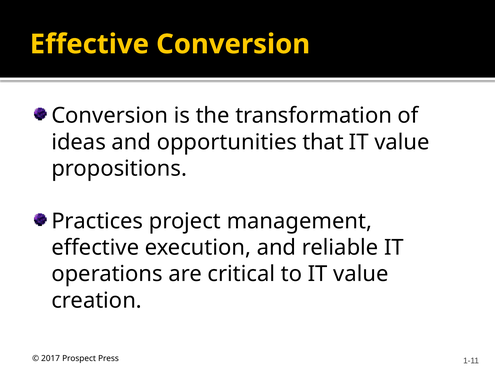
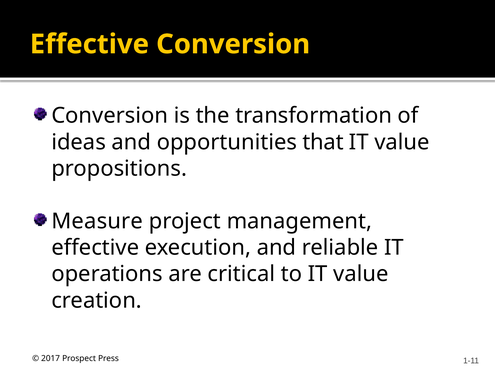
Practices: Practices -> Measure (97, 221)
